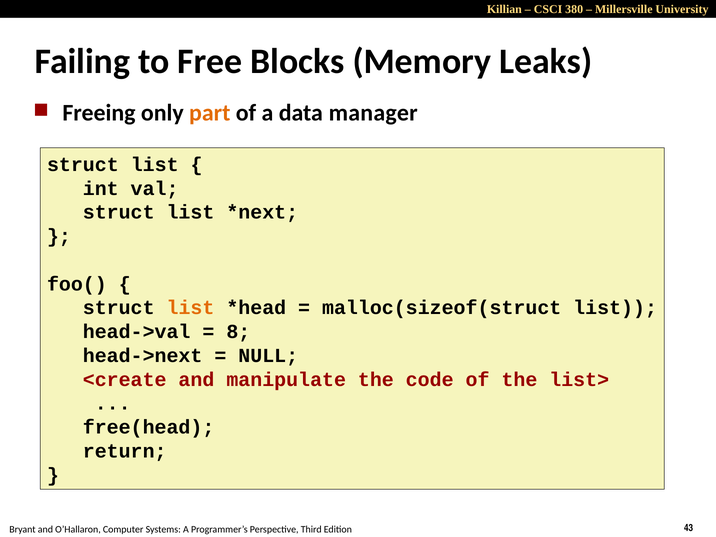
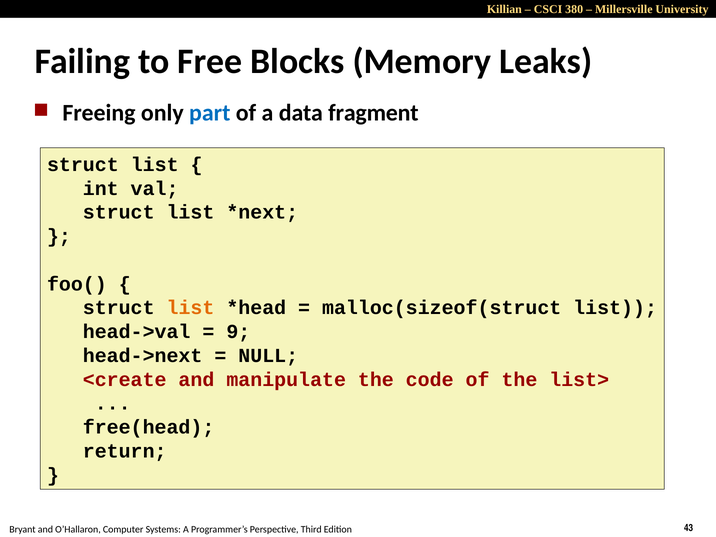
part colour: orange -> blue (210, 113)
manager: manager -> fragment (373, 113)
8: 8 -> 9 (238, 332)
